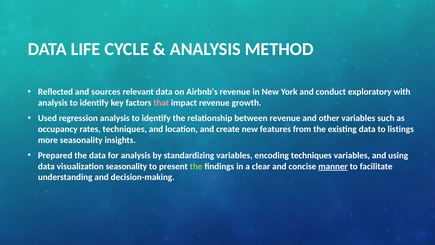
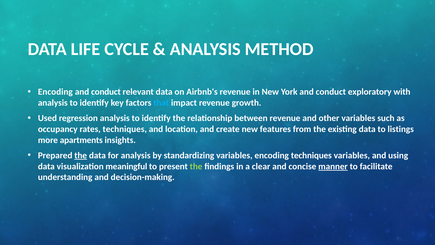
Reflected: Reflected -> Encoding (55, 92)
sources: sources -> conduct (106, 92)
that colour: pink -> light blue (161, 103)
more seasonality: seasonality -> apartments (81, 140)
the underline: none -> present (81, 155)
visualization seasonality: seasonality -> meaningful (126, 166)
